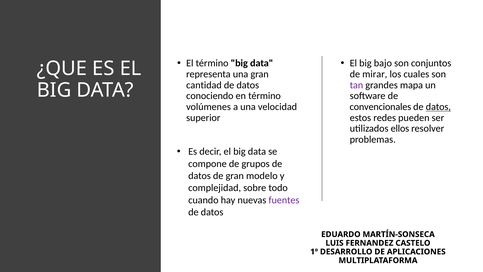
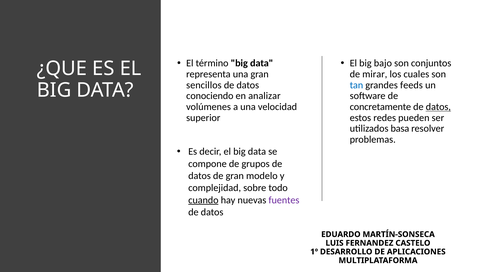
tan colour: purple -> blue (356, 85)
mapa: mapa -> feeds (411, 85)
cantidad: cantidad -> sencillos (204, 85)
en término: término -> analizar (264, 96)
convencionales: convencionales -> concretamente (380, 107)
ellos: ellos -> basa (400, 128)
cuando underline: none -> present (203, 200)
